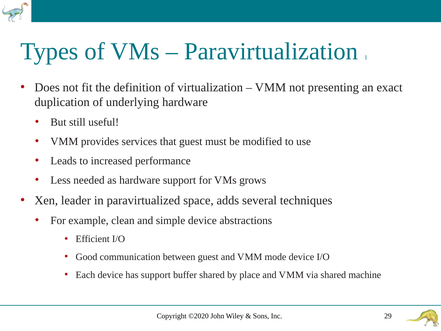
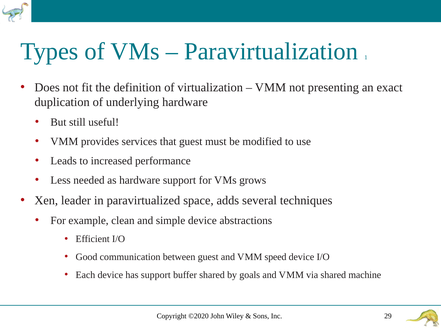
mode: mode -> speed (276, 257)
place: place -> goals (250, 275)
